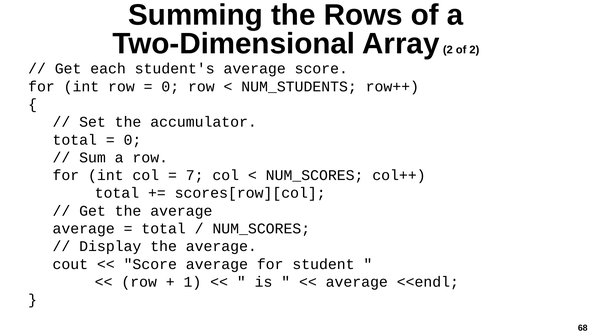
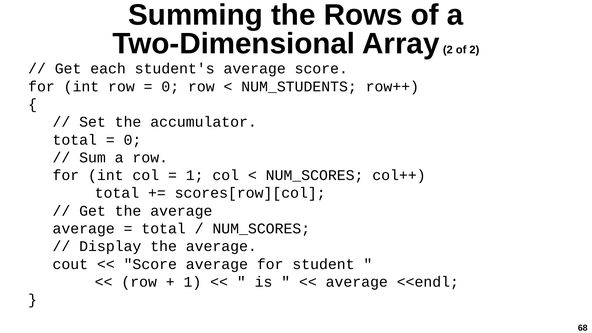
7: 7 -> 1 (195, 175)
